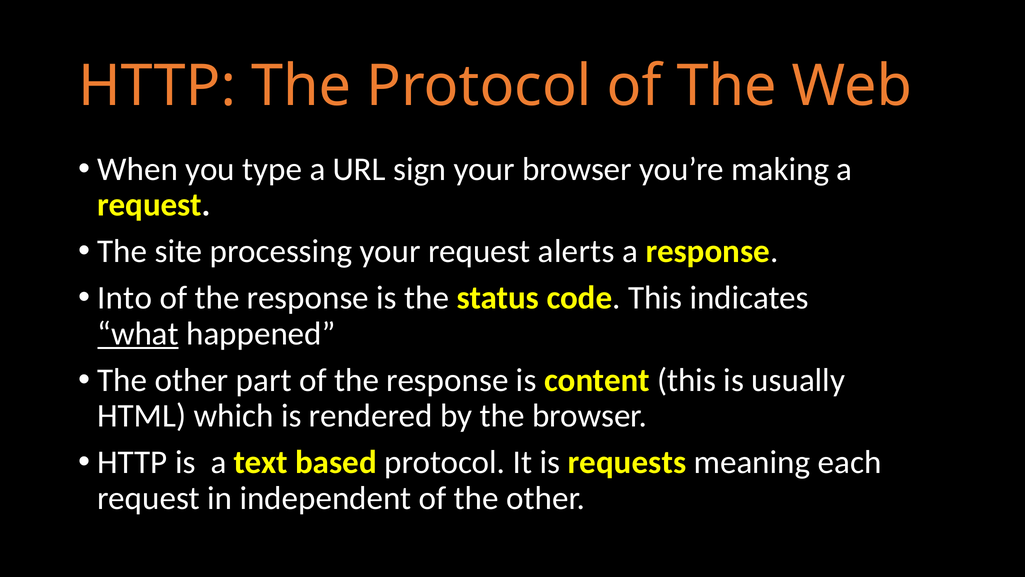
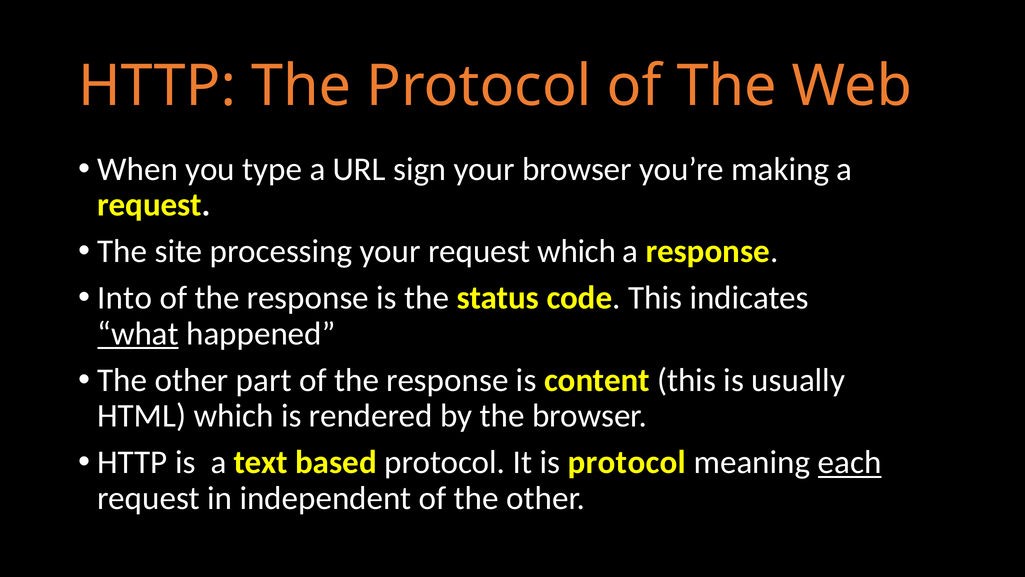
request alerts: alerts -> which (577, 251)
is requests: requests -> protocol (627, 462)
each underline: none -> present (850, 462)
